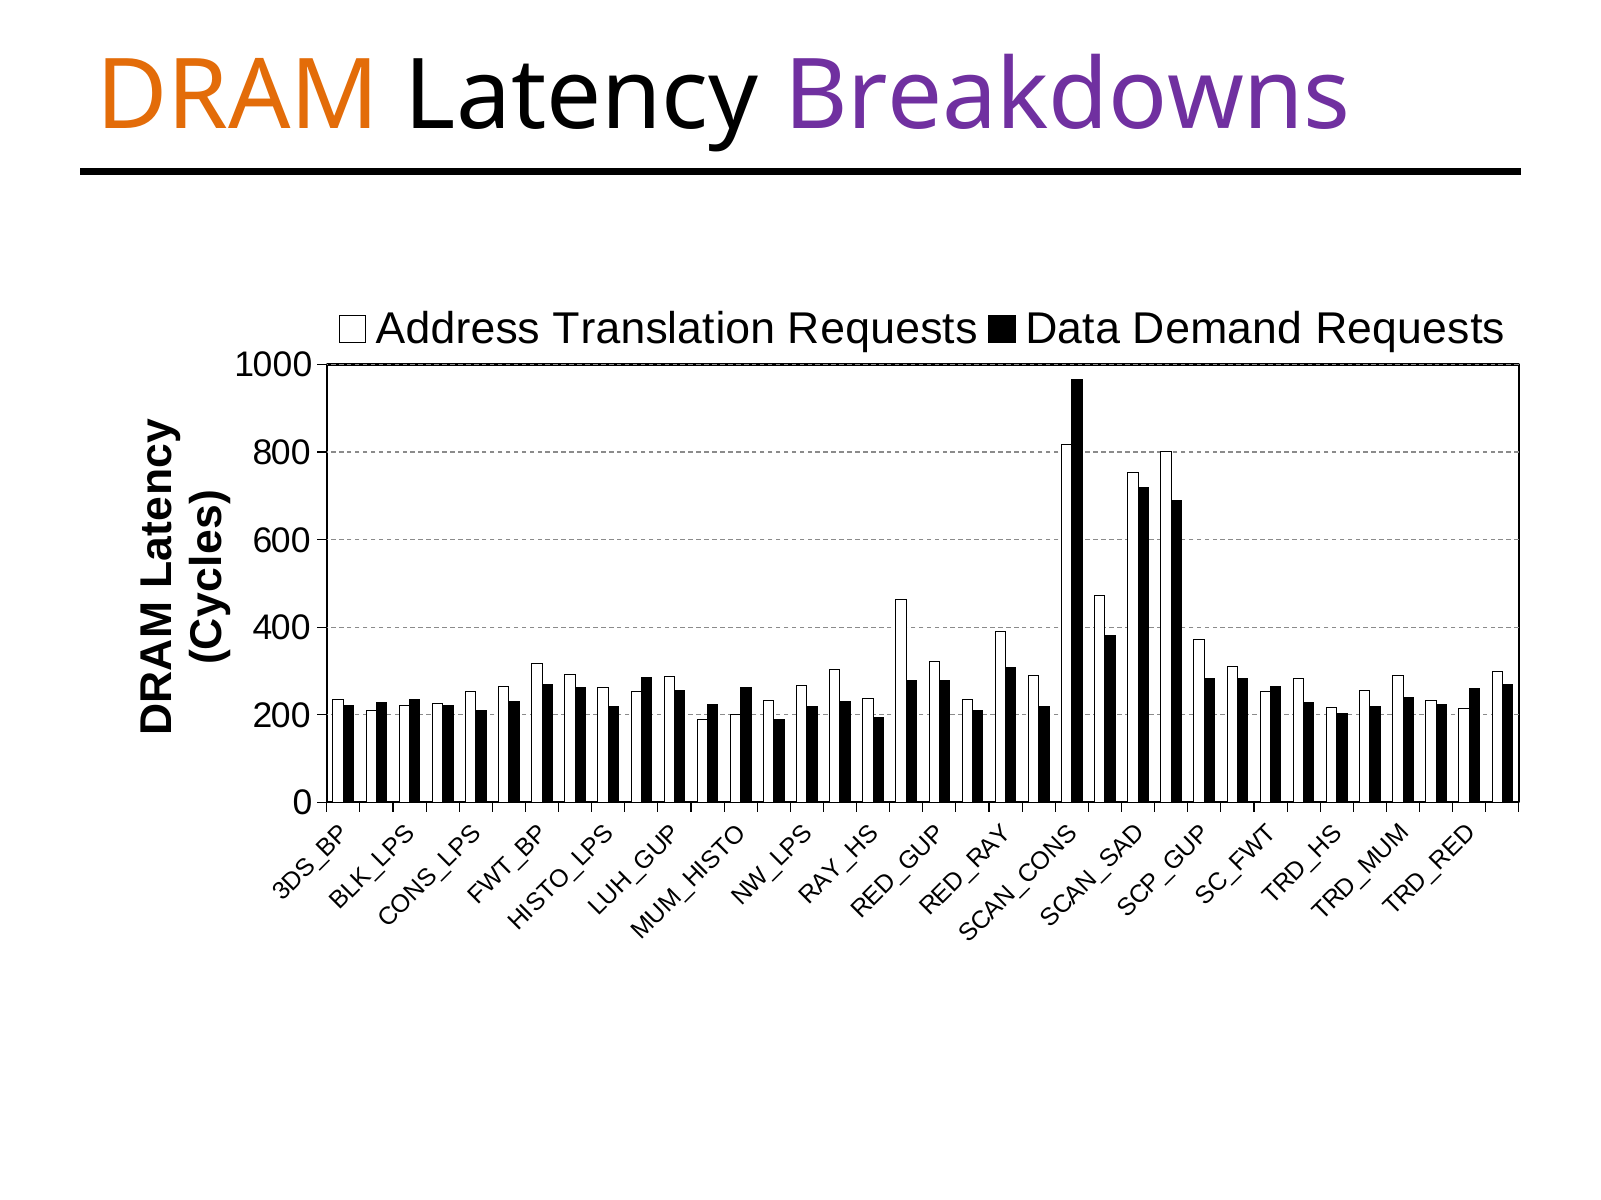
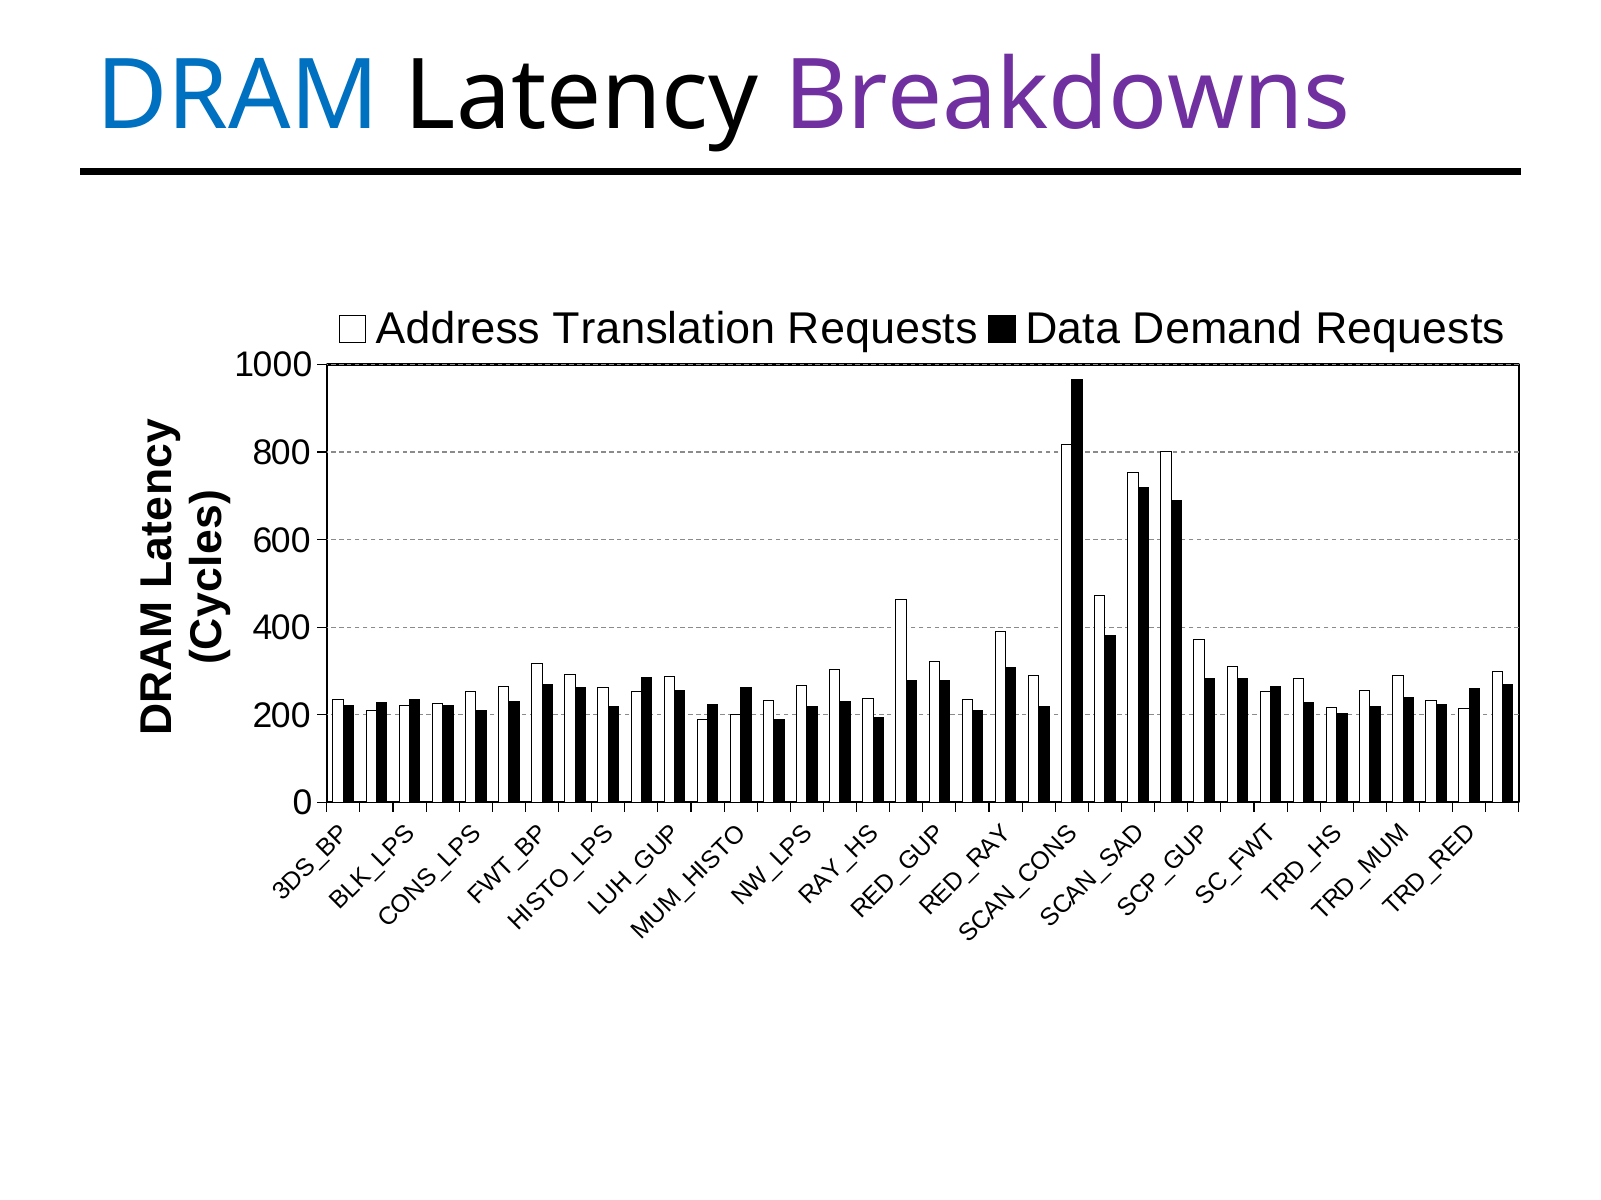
DRAM colour: orange -> blue (238, 96)
